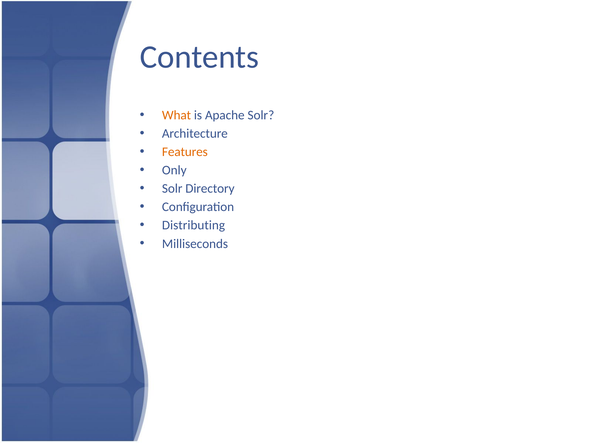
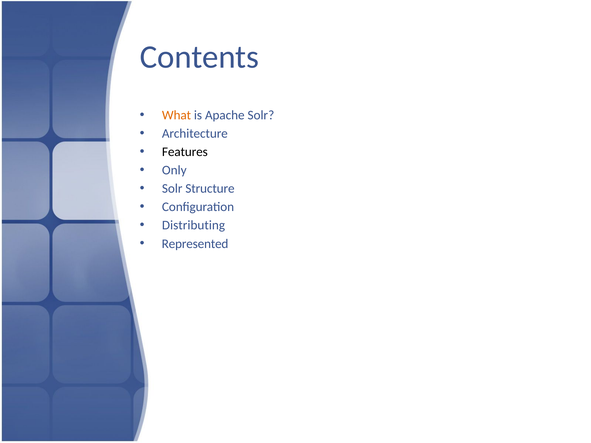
Features colour: orange -> black (185, 152)
Directory: Directory -> Structure (210, 189)
Milliseconds: Milliseconds -> Represented (195, 244)
